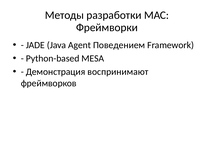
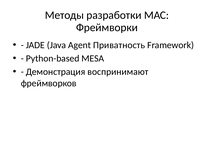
Поведением: Поведением -> Приватность (119, 45)
